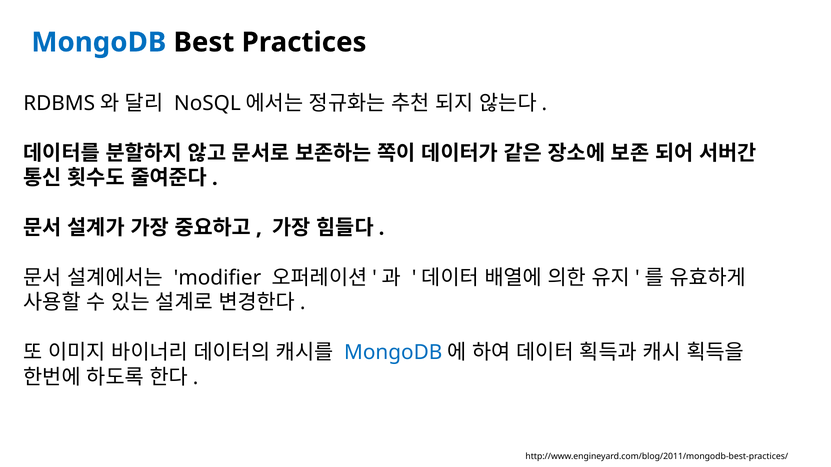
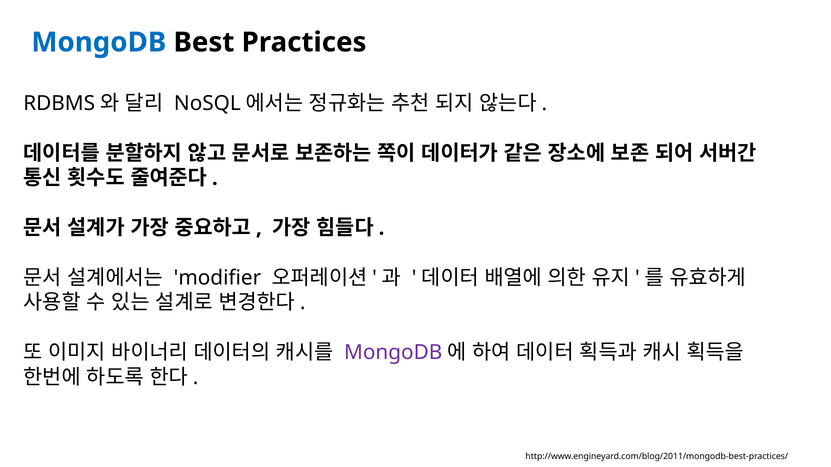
MongoDB colour: blue -> purple (393, 353)
